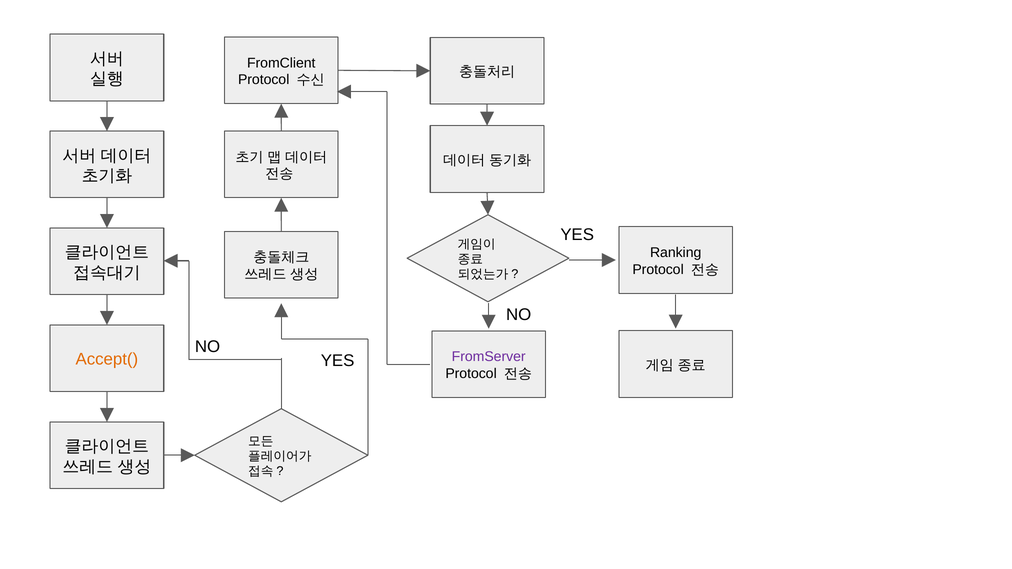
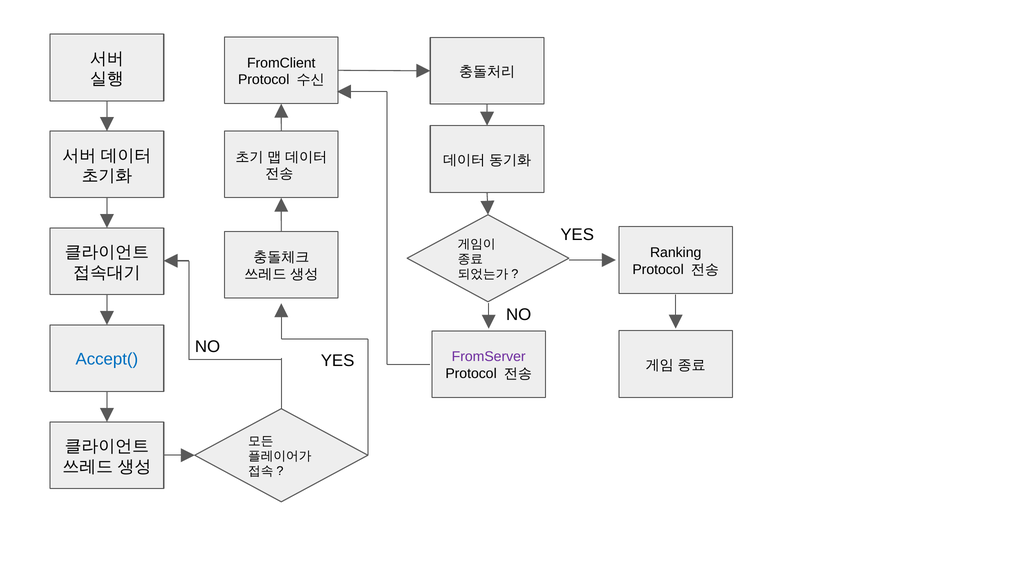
Accept( colour: orange -> blue (107, 360)
